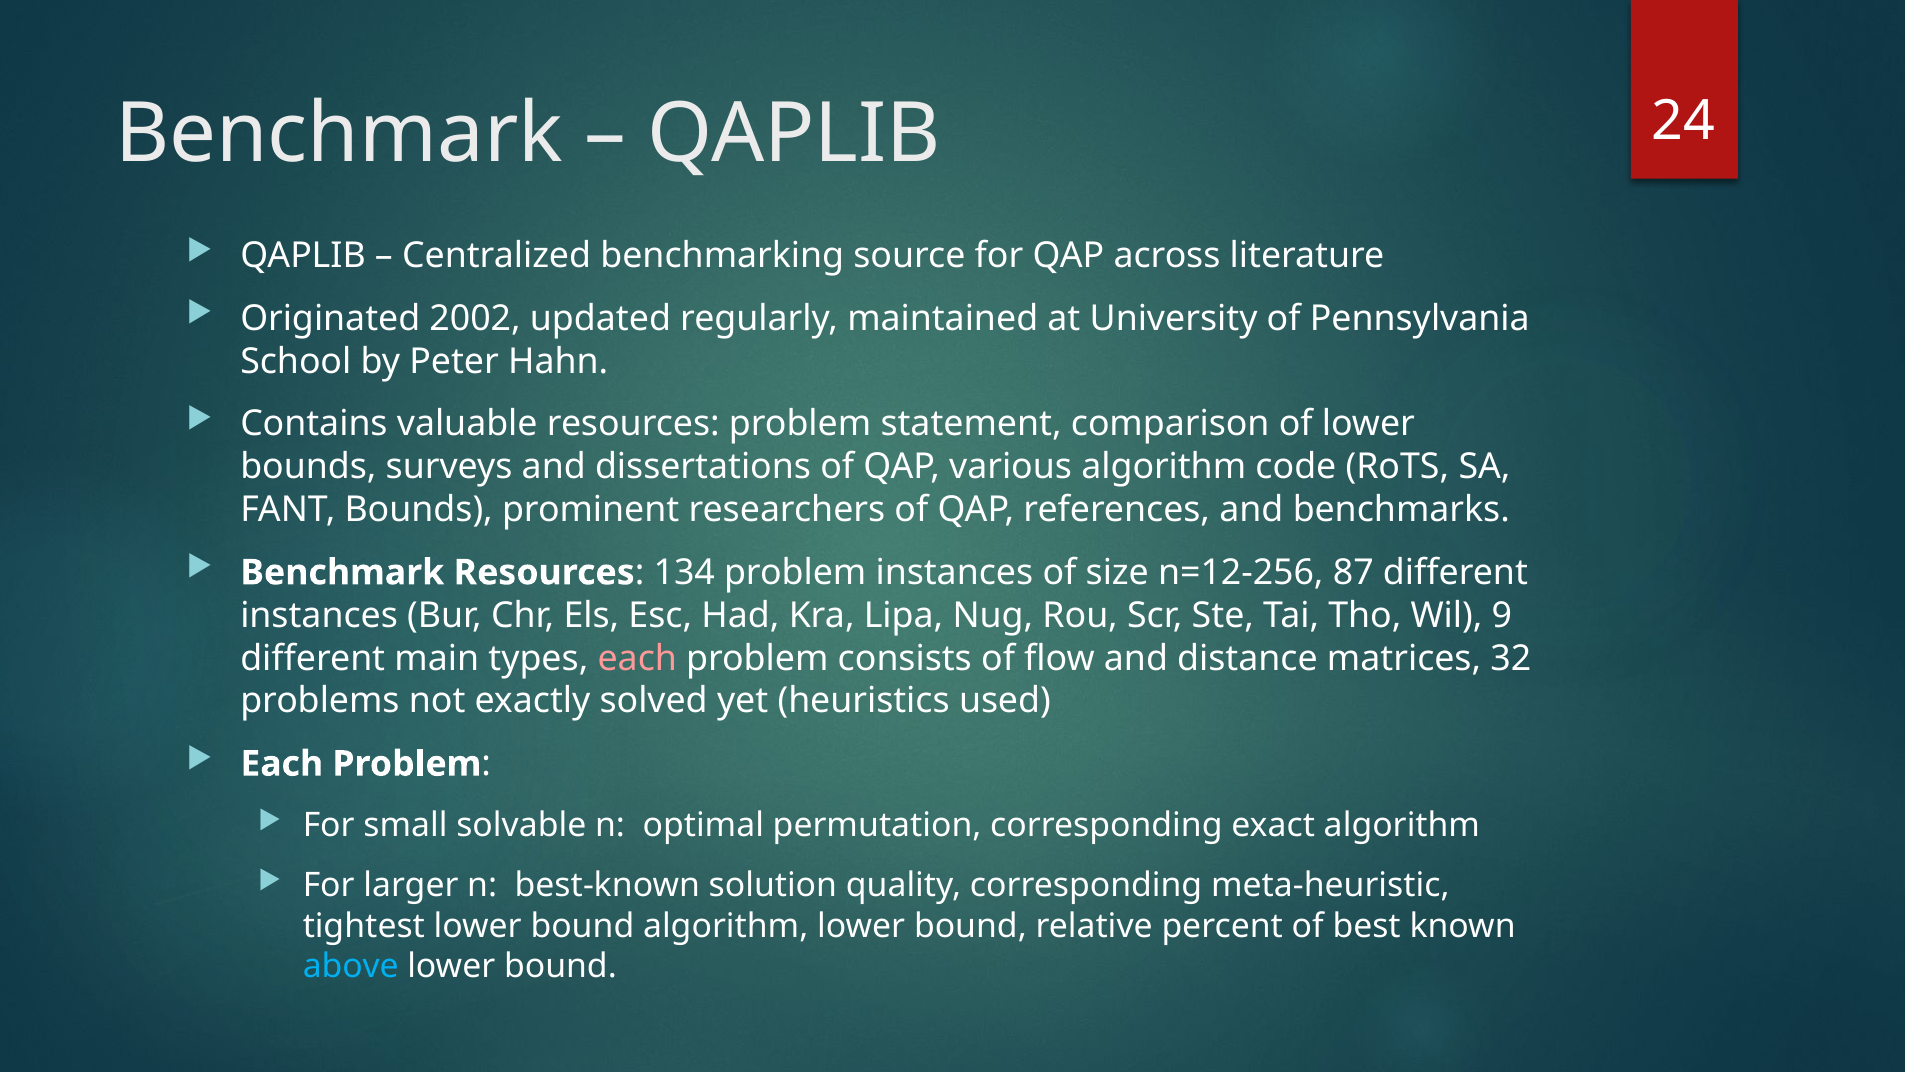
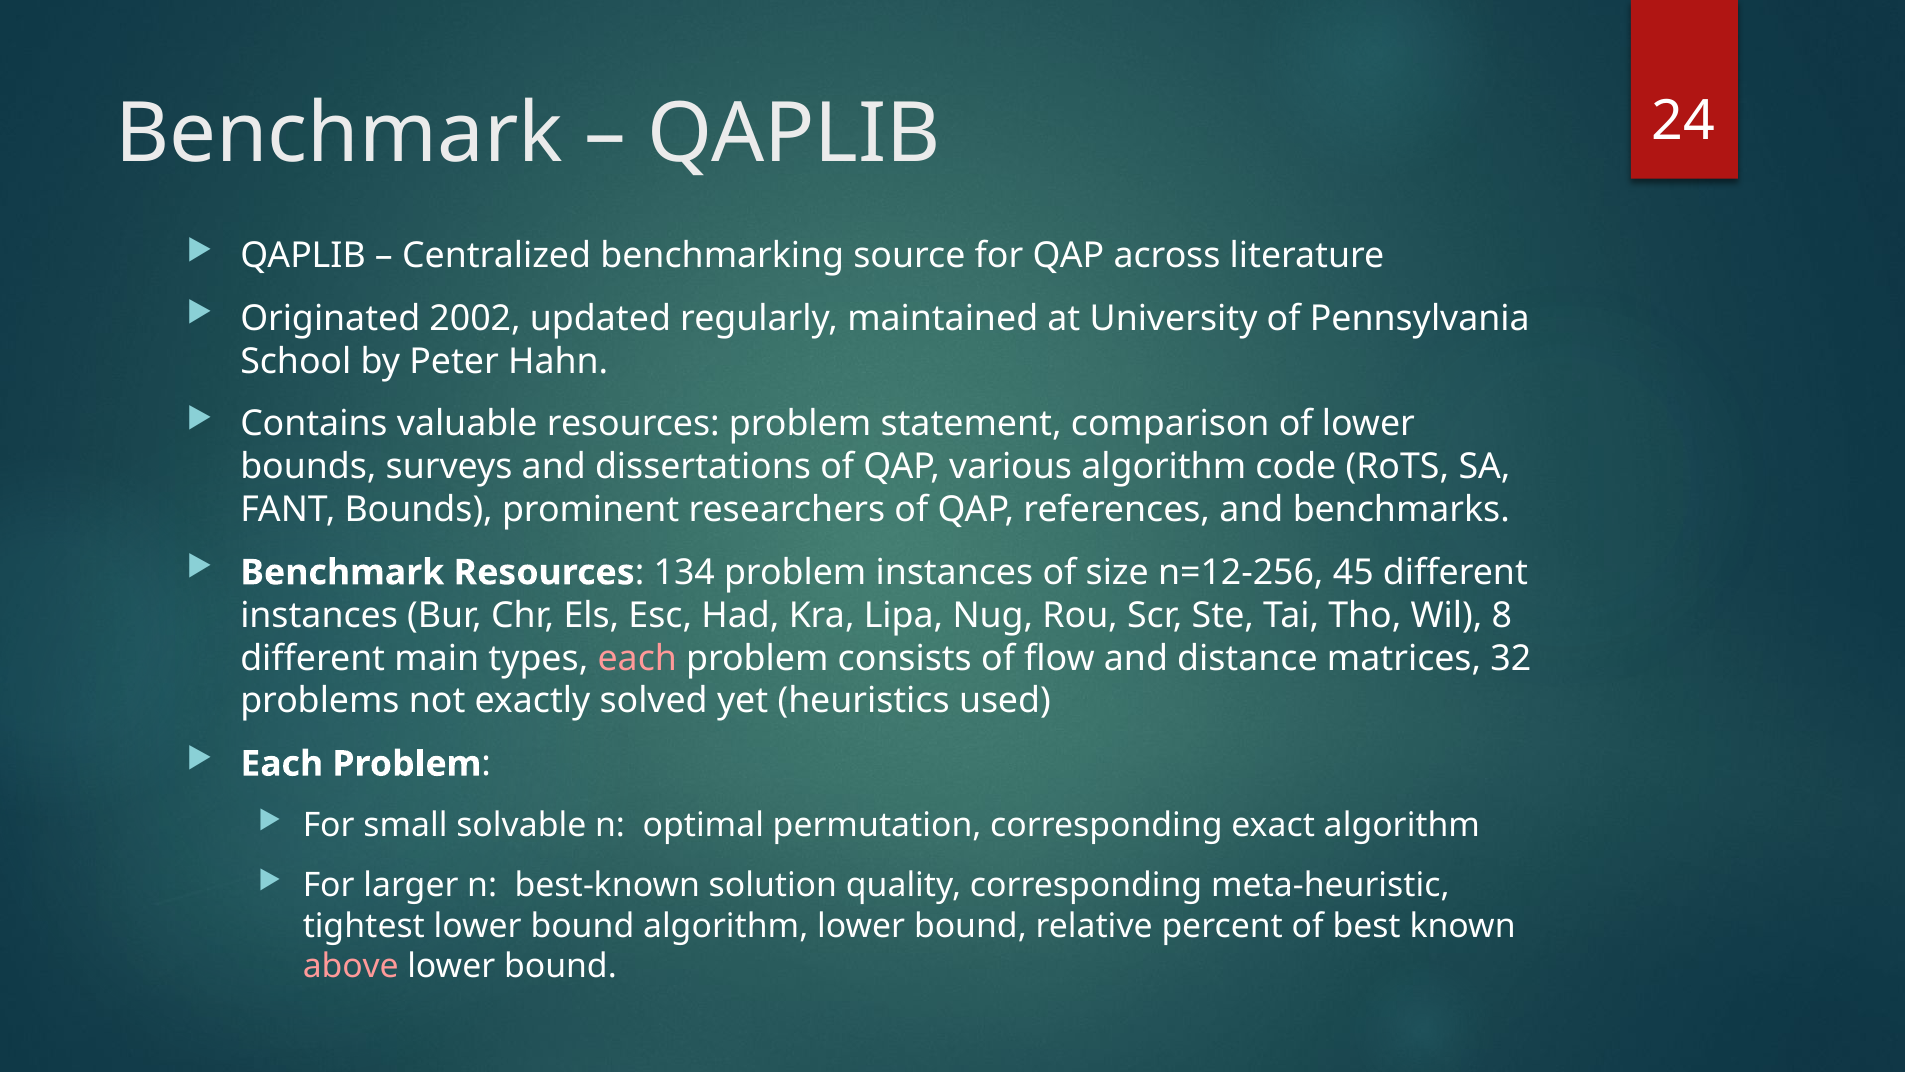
87: 87 -> 45 (1353, 572)
9: 9 -> 8 (1502, 615)
above colour: light blue -> pink (351, 966)
